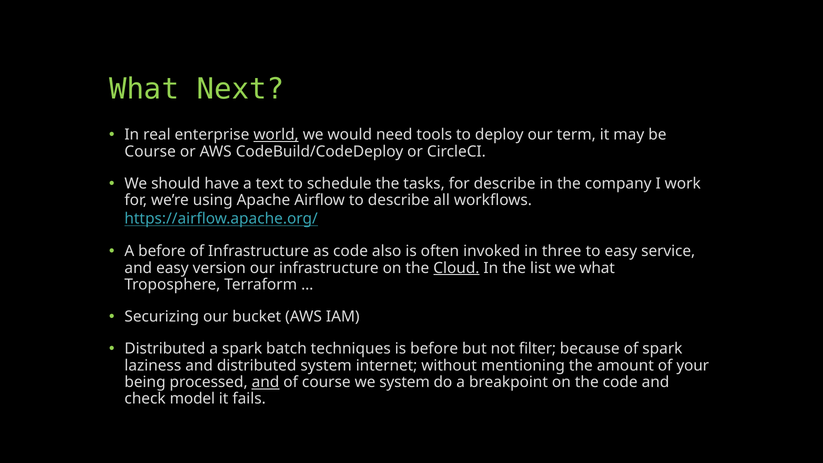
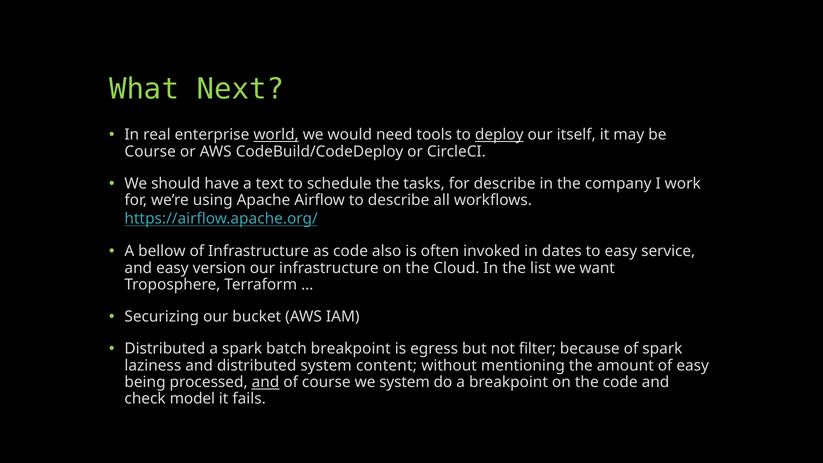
deploy underline: none -> present (499, 135)
term: term -> itself (576, 135)
A before: before -> bellow (162, 251)
three: three -> dates (562, 251)
Cloud underline: present -> none (456, 268)
we what: what -> want (597, 268)
batch techniques: techniques -> breakpoint (351, 349)
is before: before -> egress (434, 349)
internet: internet -> content (386, 365)
of your: your -> easy (693, 365)
